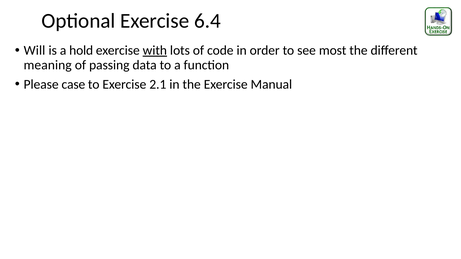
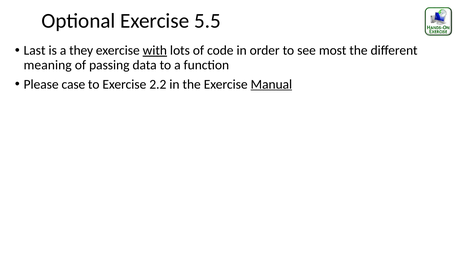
6.4: 6.4 -> 5.5 (207, 21)
Will: Will -> Last (35, 51)
hold: hold -> they (81, 51)
2.1: 2.1 -> 2.2 (158, 84)
Manual underline: none -> present (271, 84)
